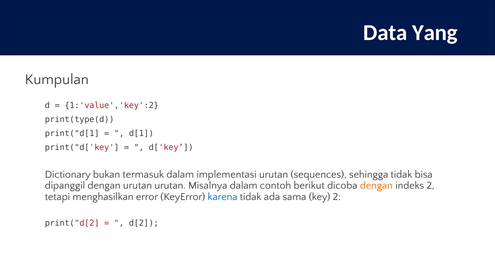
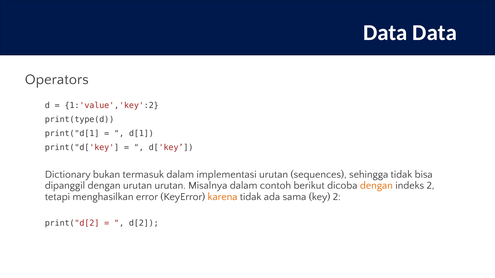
Data Yang: Yang -> Data (435, 33)
Kumpulan: Kumpulan -> Operators (57, 80)
karena colour: blue -> orange (223, 197)
